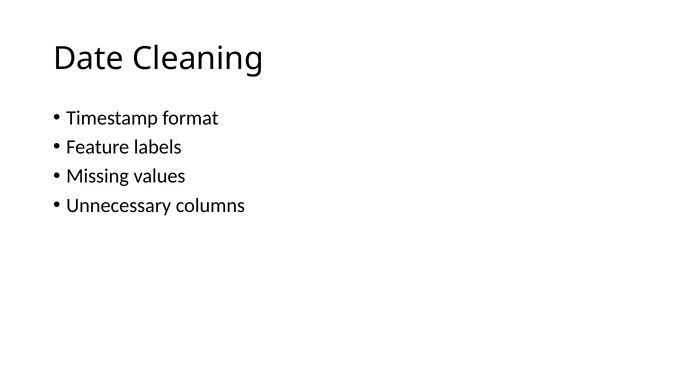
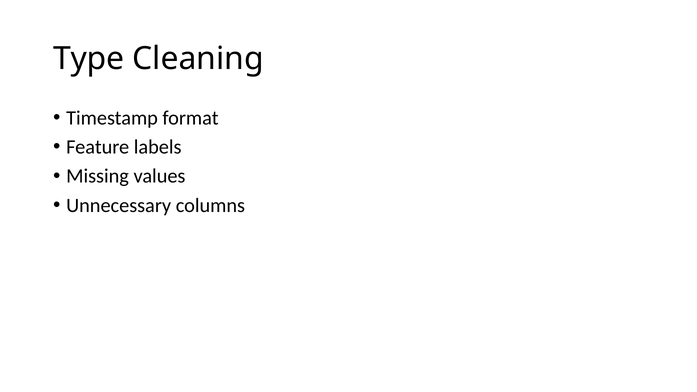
Date: Date -> Type (89, 59)
